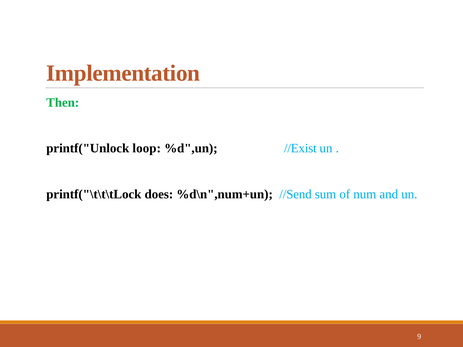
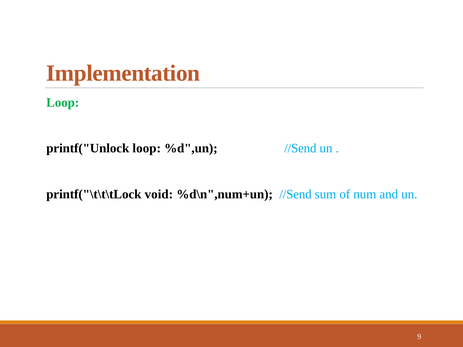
Then: Then -> Loop (63, 103)
%d",un //Exist: //Exist -> //Send (300, 148)
does: does -> void (159, 194)
